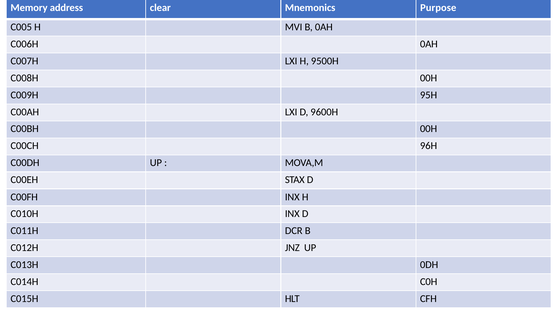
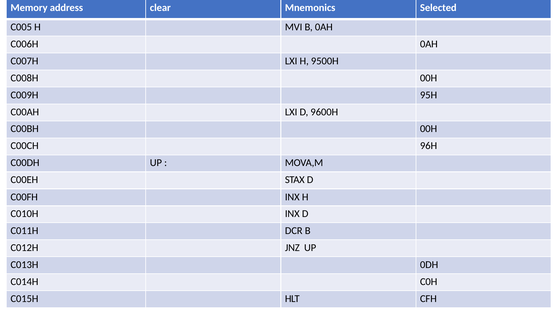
Purpose: Purpose -> Selected (438, 8)
